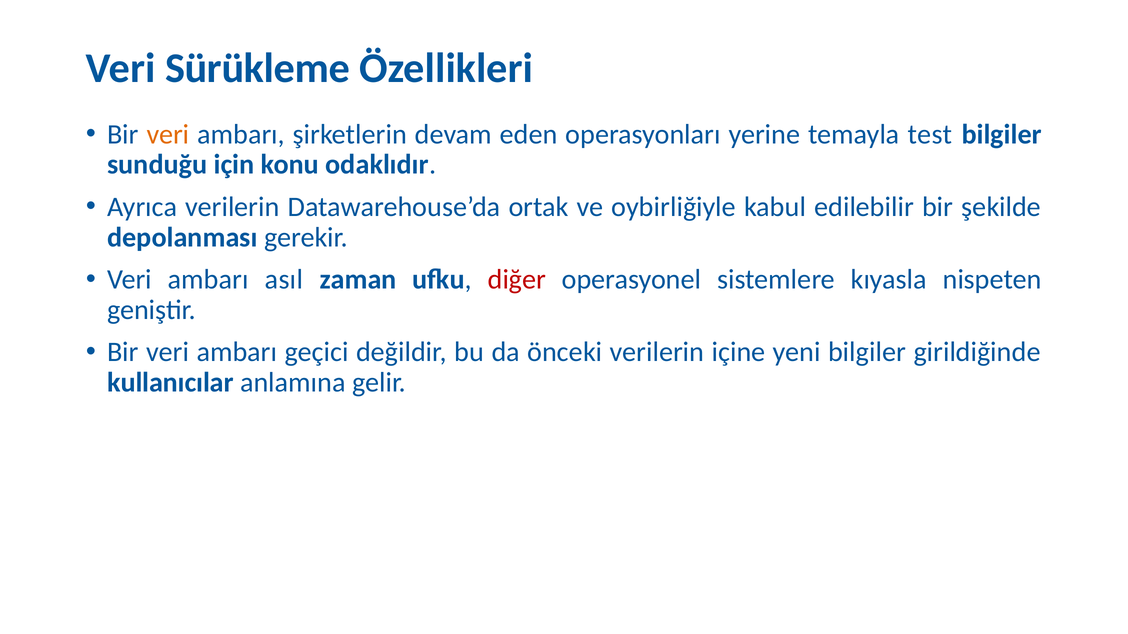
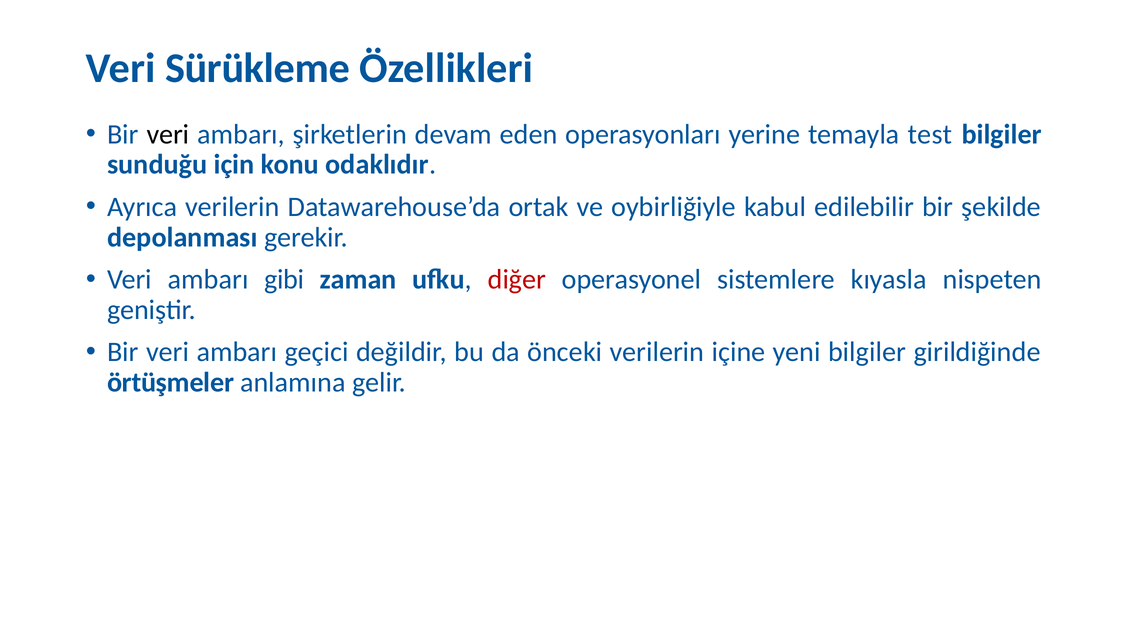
veri colour: orange -> black (168, 134)
asıl: asıl -> gibi (284, 280)
kullanıcılar: kullanıcılar -> örtüşmeler (171, 383)
